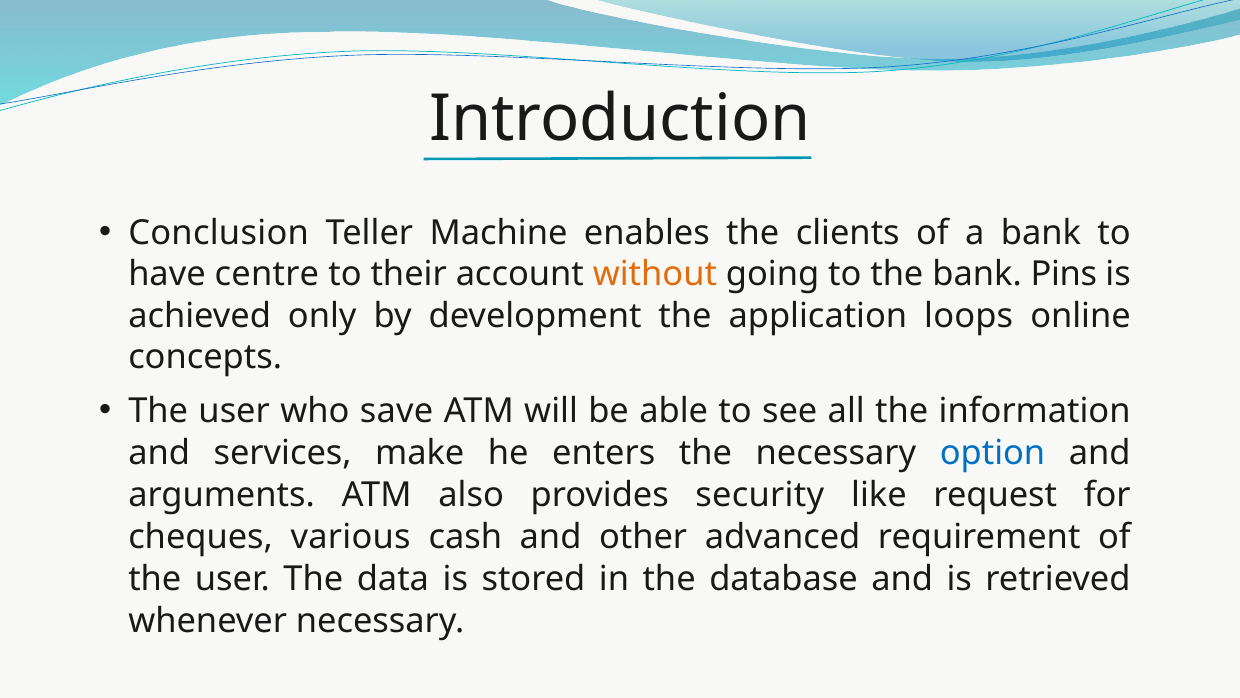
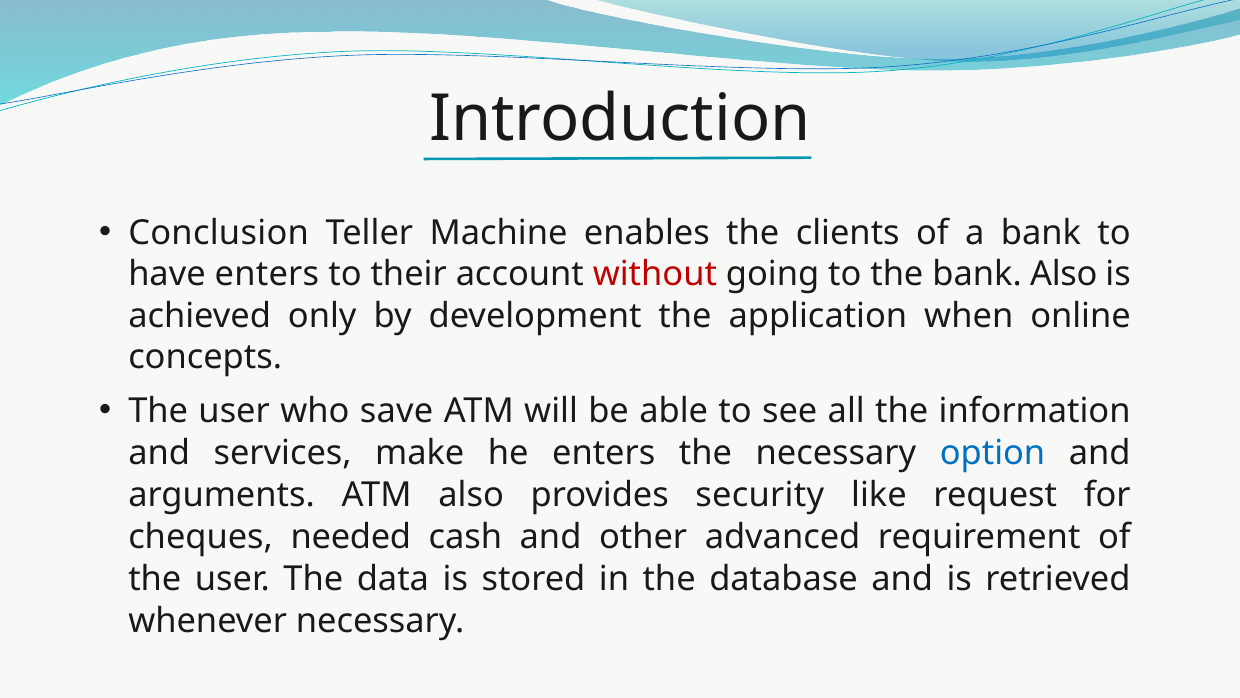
have centre: centre -> enters (267, 274)
without colour: orange -> red (655, 274)
bank Pins: Pins -> Also (1064, 274)
loops: loops -> when (969, 316)
various: various -> needed (351, 537)
